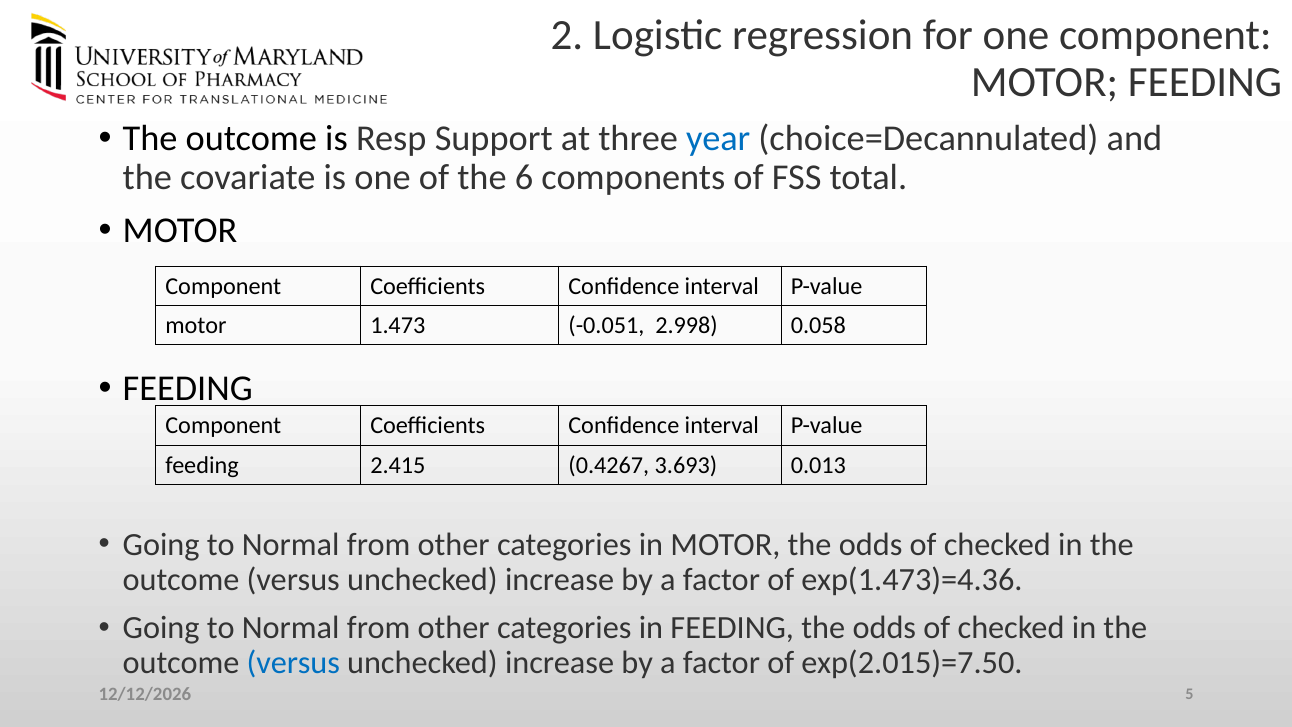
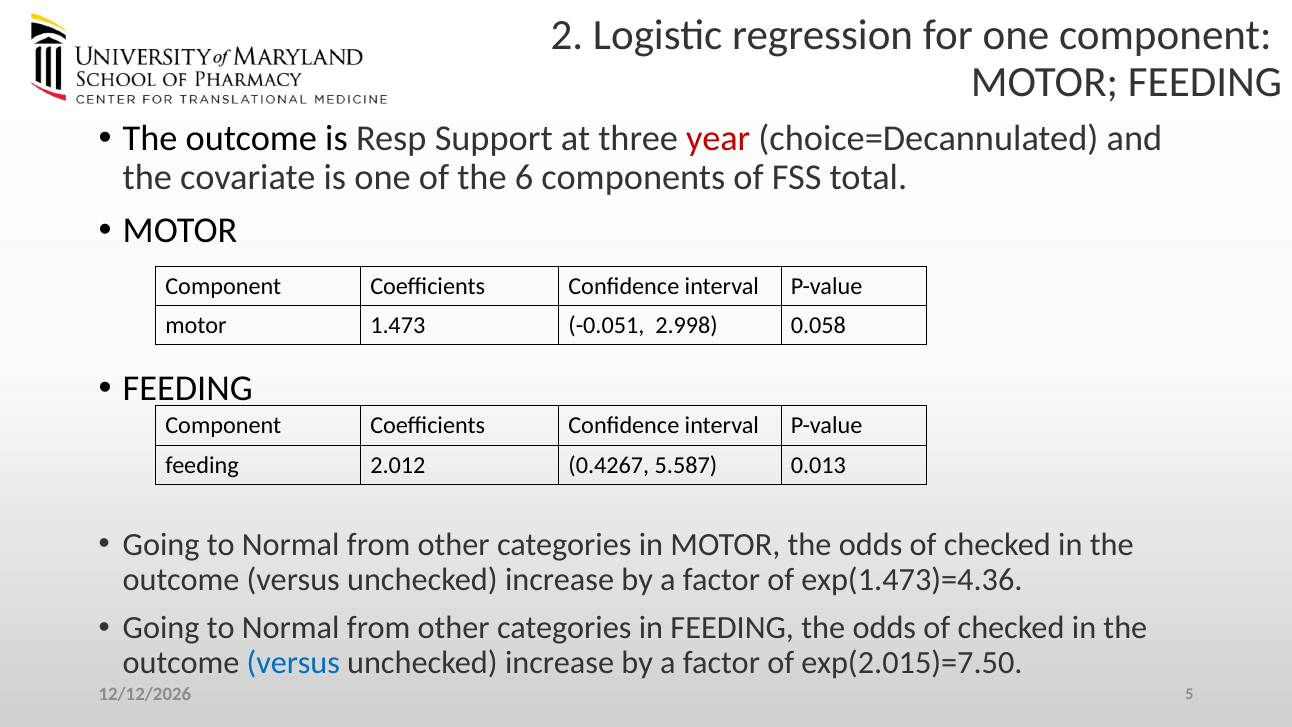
year colour: blue -> red (718, 138)
2.415: 2.415 -> 2.012 (398, 465)
3.693: 3.693 -> 5.587 (686, 465)
